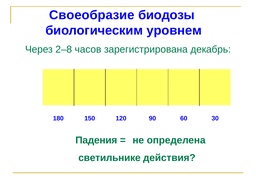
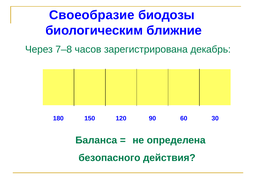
уровнем: уровнем -> ближние (174, 31)
2–8: 2–8 -> 7–8 (64, 49)
Падения: Падения -> Баланса (96, 140)
светильнике: светильнике -> безопасного (109, 158)
